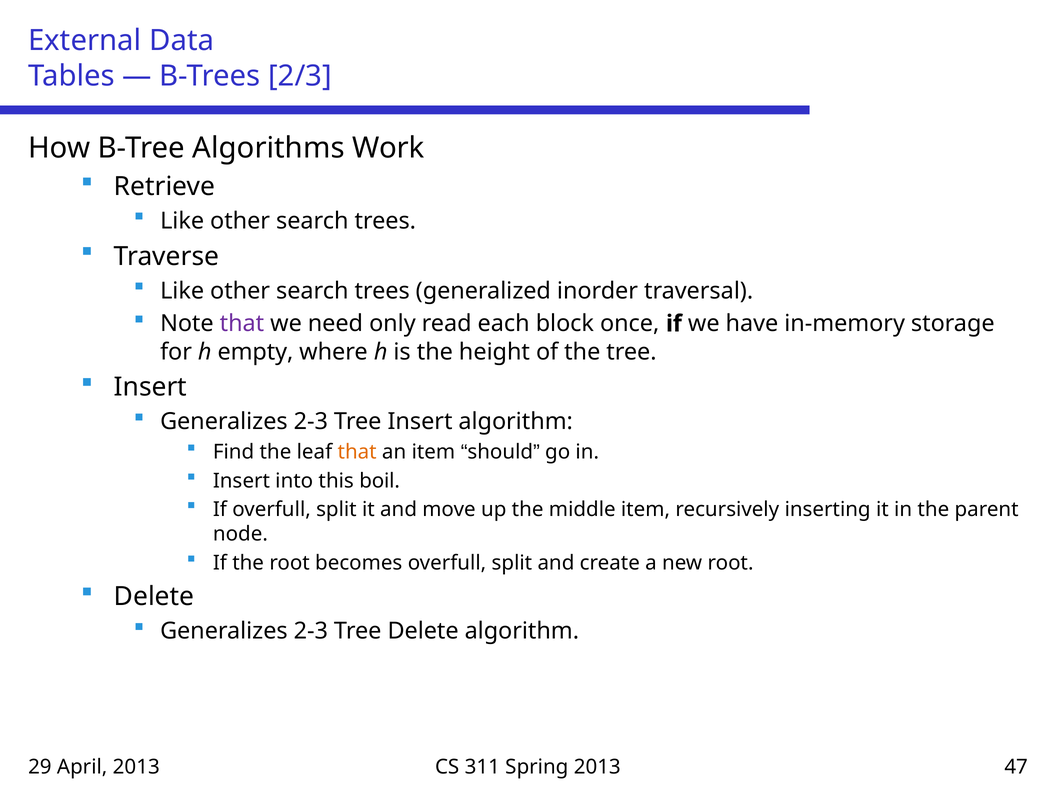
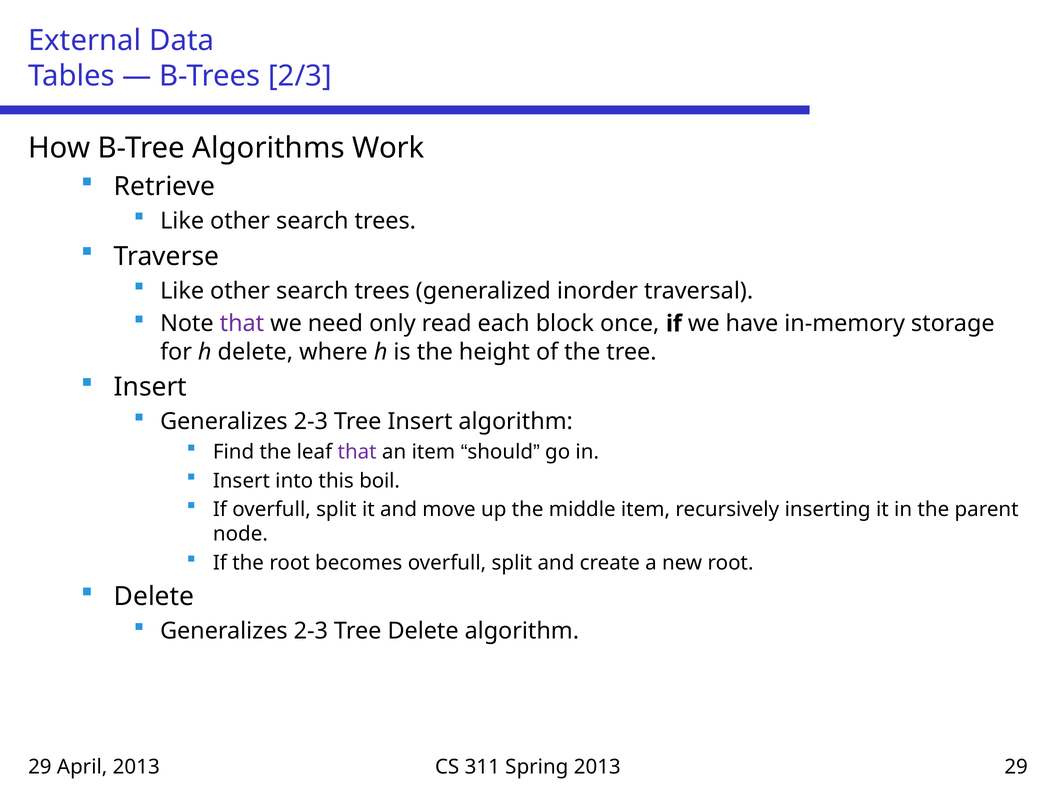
h empty: empty -> delete (255, 352)
that colour: orange -> purple (357, 452)
2013 47: 47 -> 29 (1016, 767)
